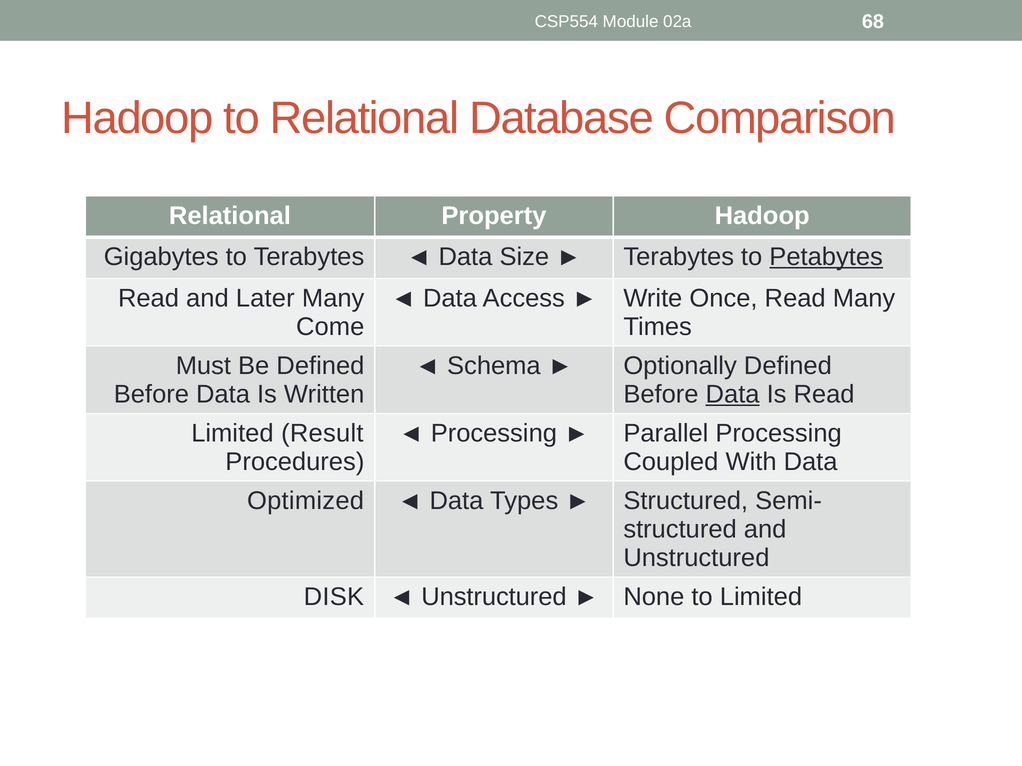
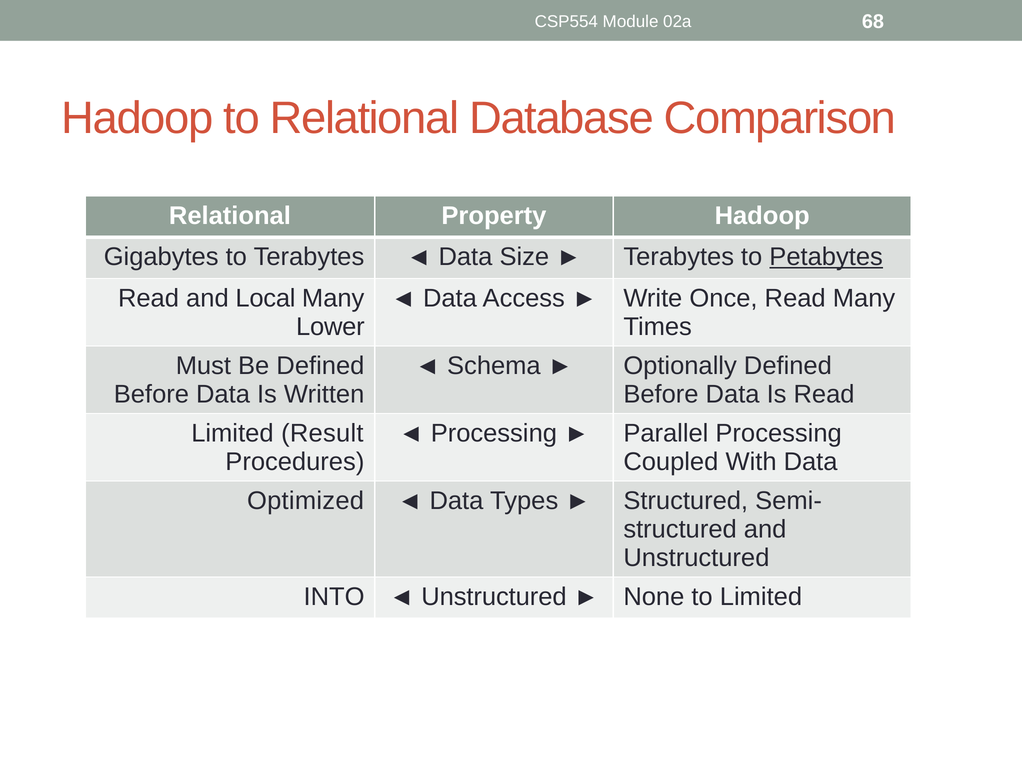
Later: Later -> Local (265, 299)
Come: Come -> Lower (330, 327)
Data underline: present -> none (733, 395)
DISK: DISK -> INTO (334, 597)
